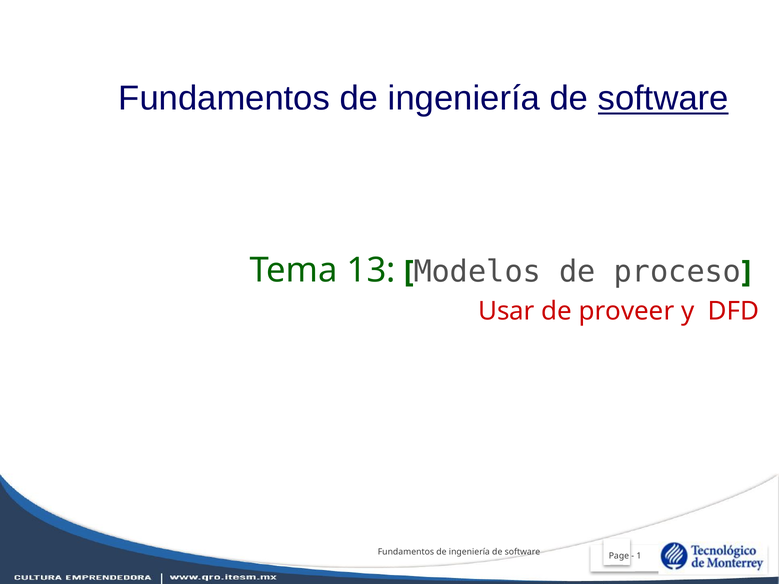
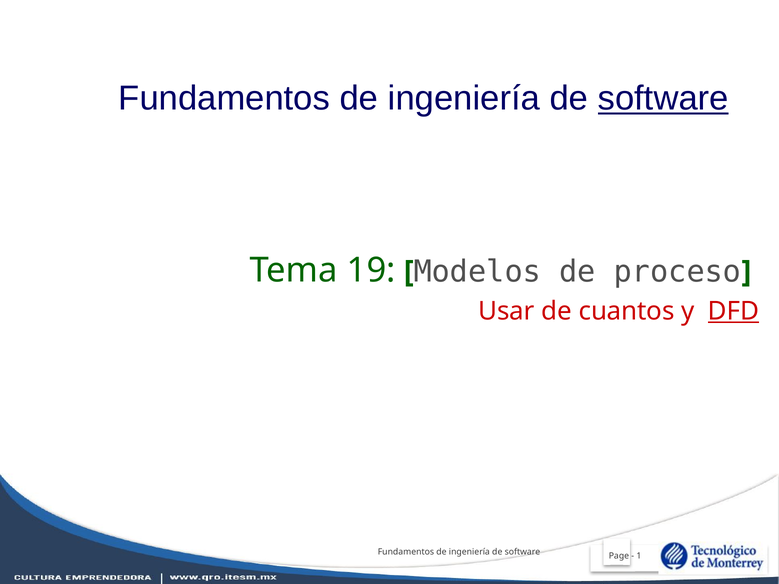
13: 13 -> 19 (371, 270)
proveer: proveer -> cuantos (627, 311)
DFD underline: none -> present (734, 311)
